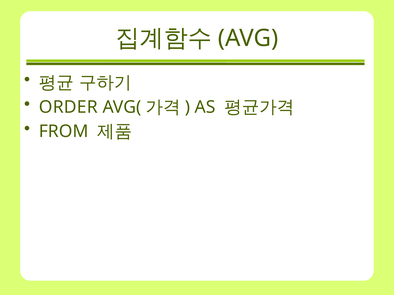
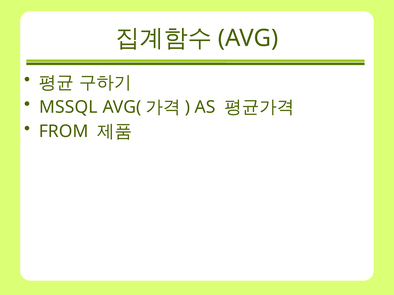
ORDER: ORDER -> MSSQL (68, 107)
